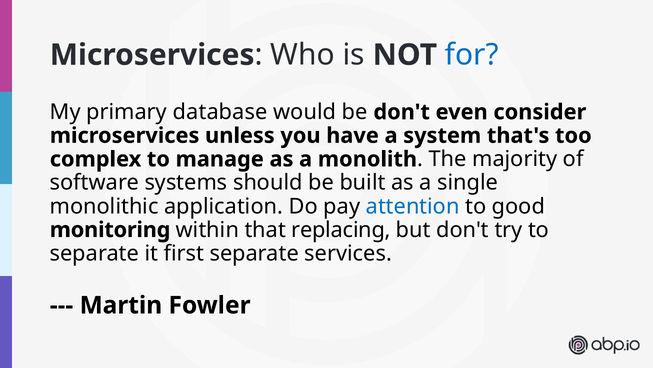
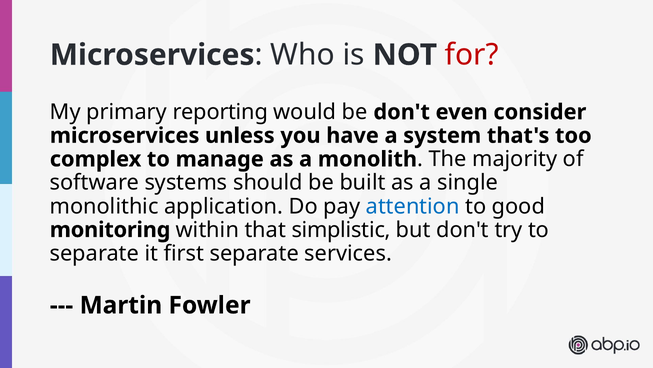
for colour: blue -> red (472, 55)
database: database -> reporting (220, 112)
replacing: replacing -> simplistic (341, 229)
